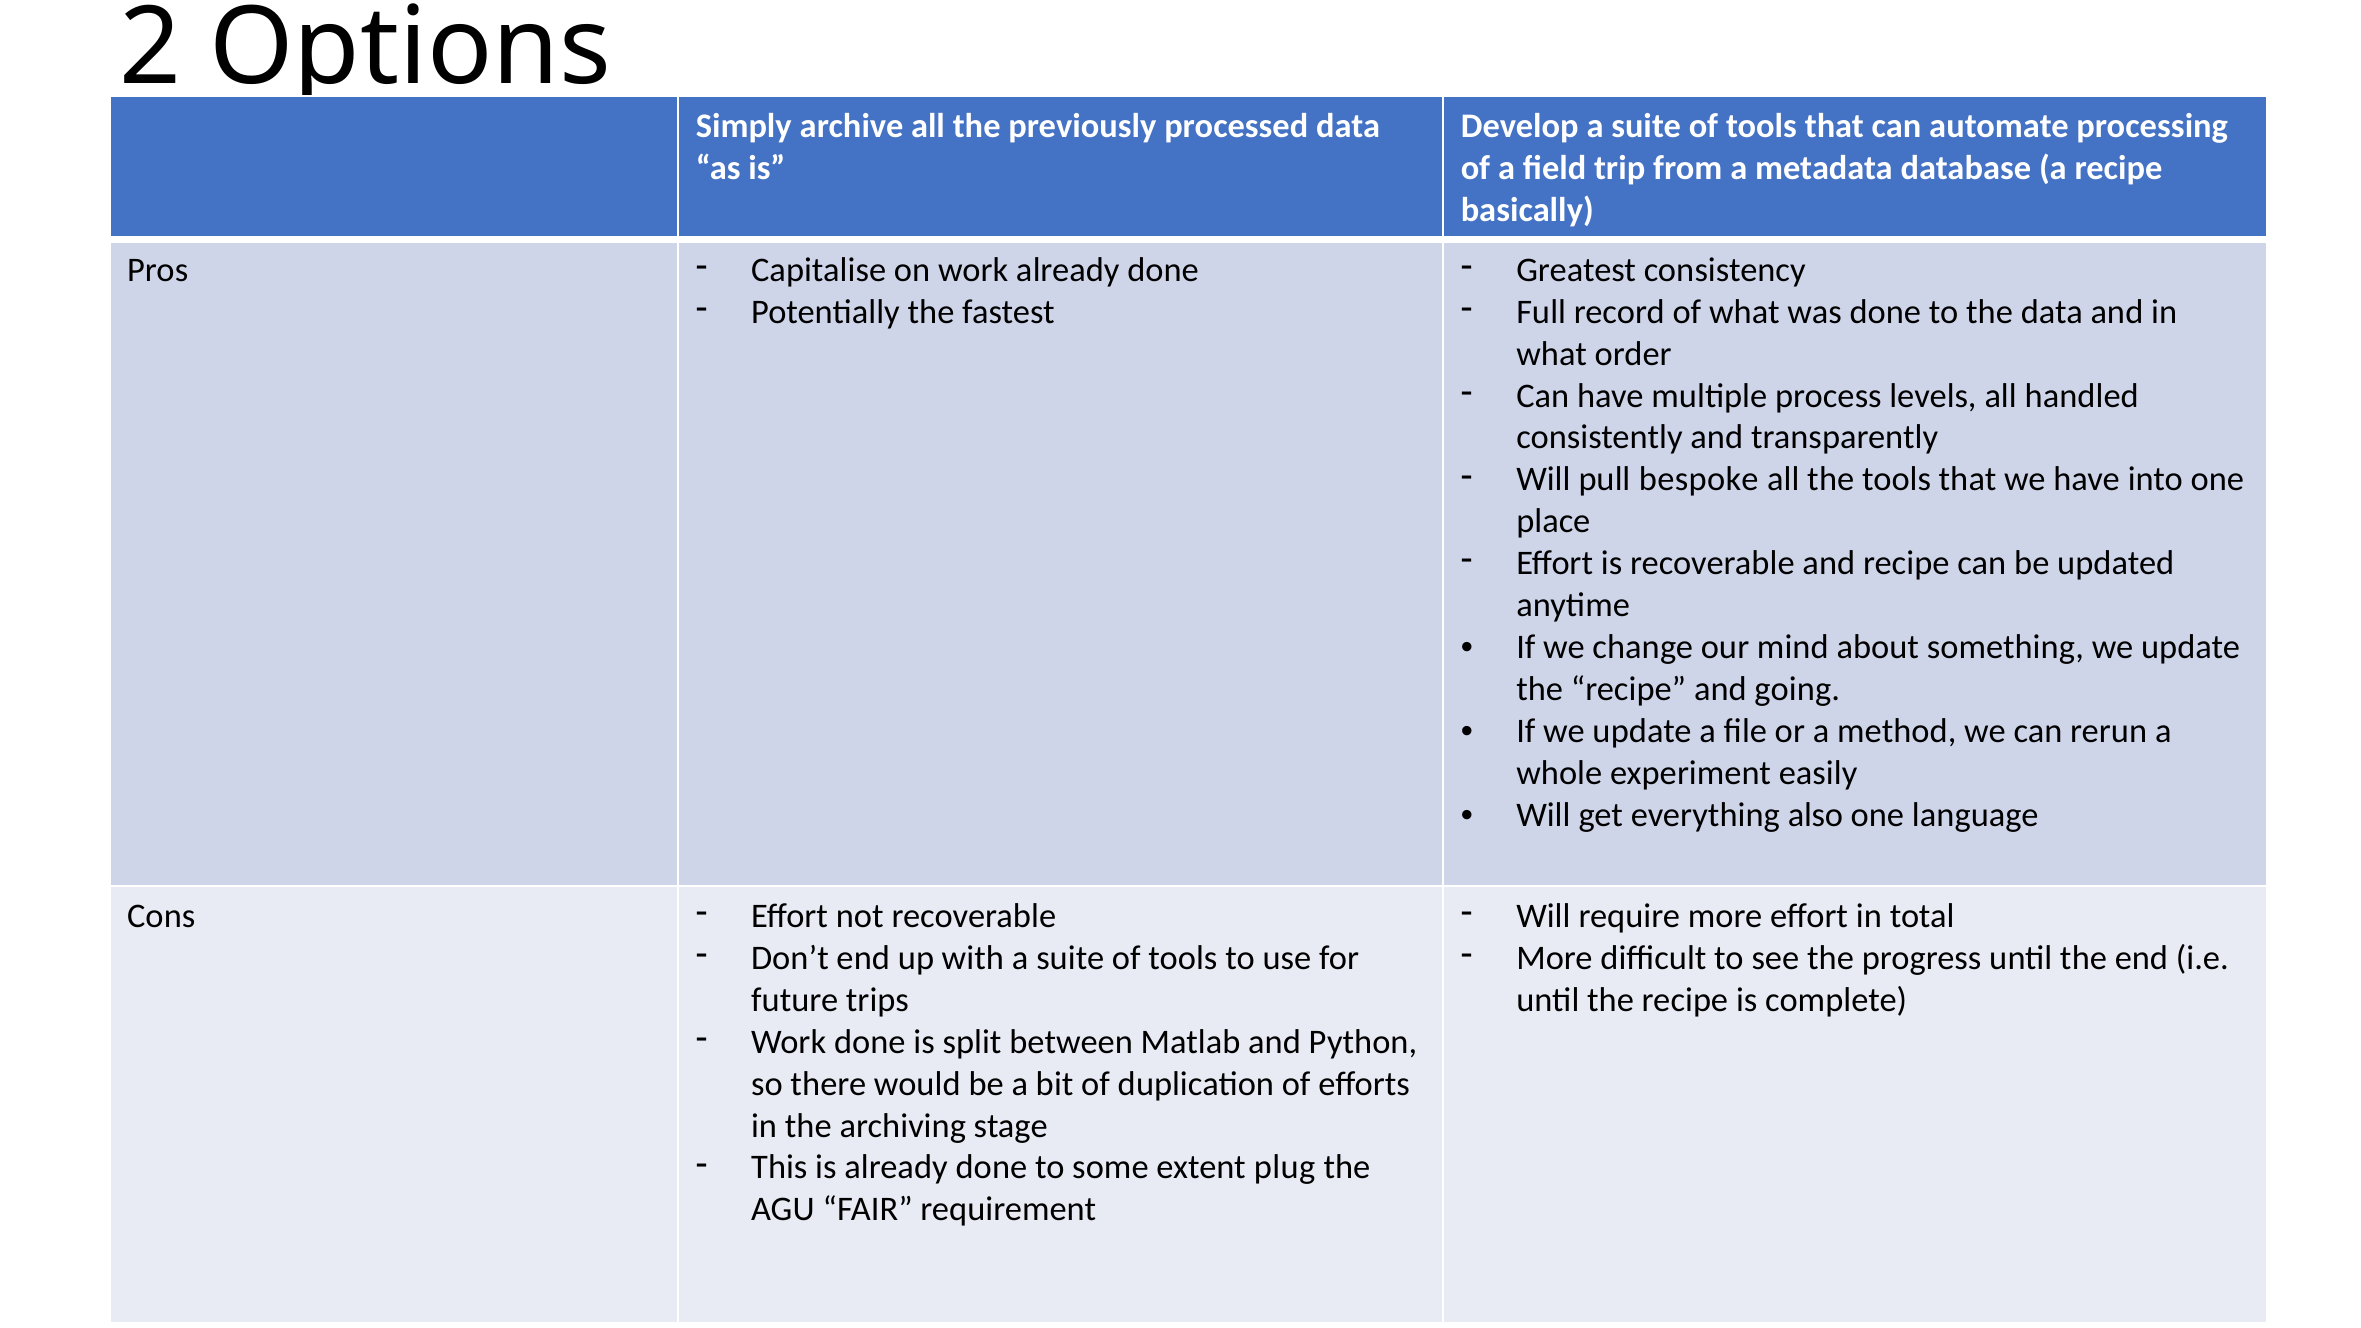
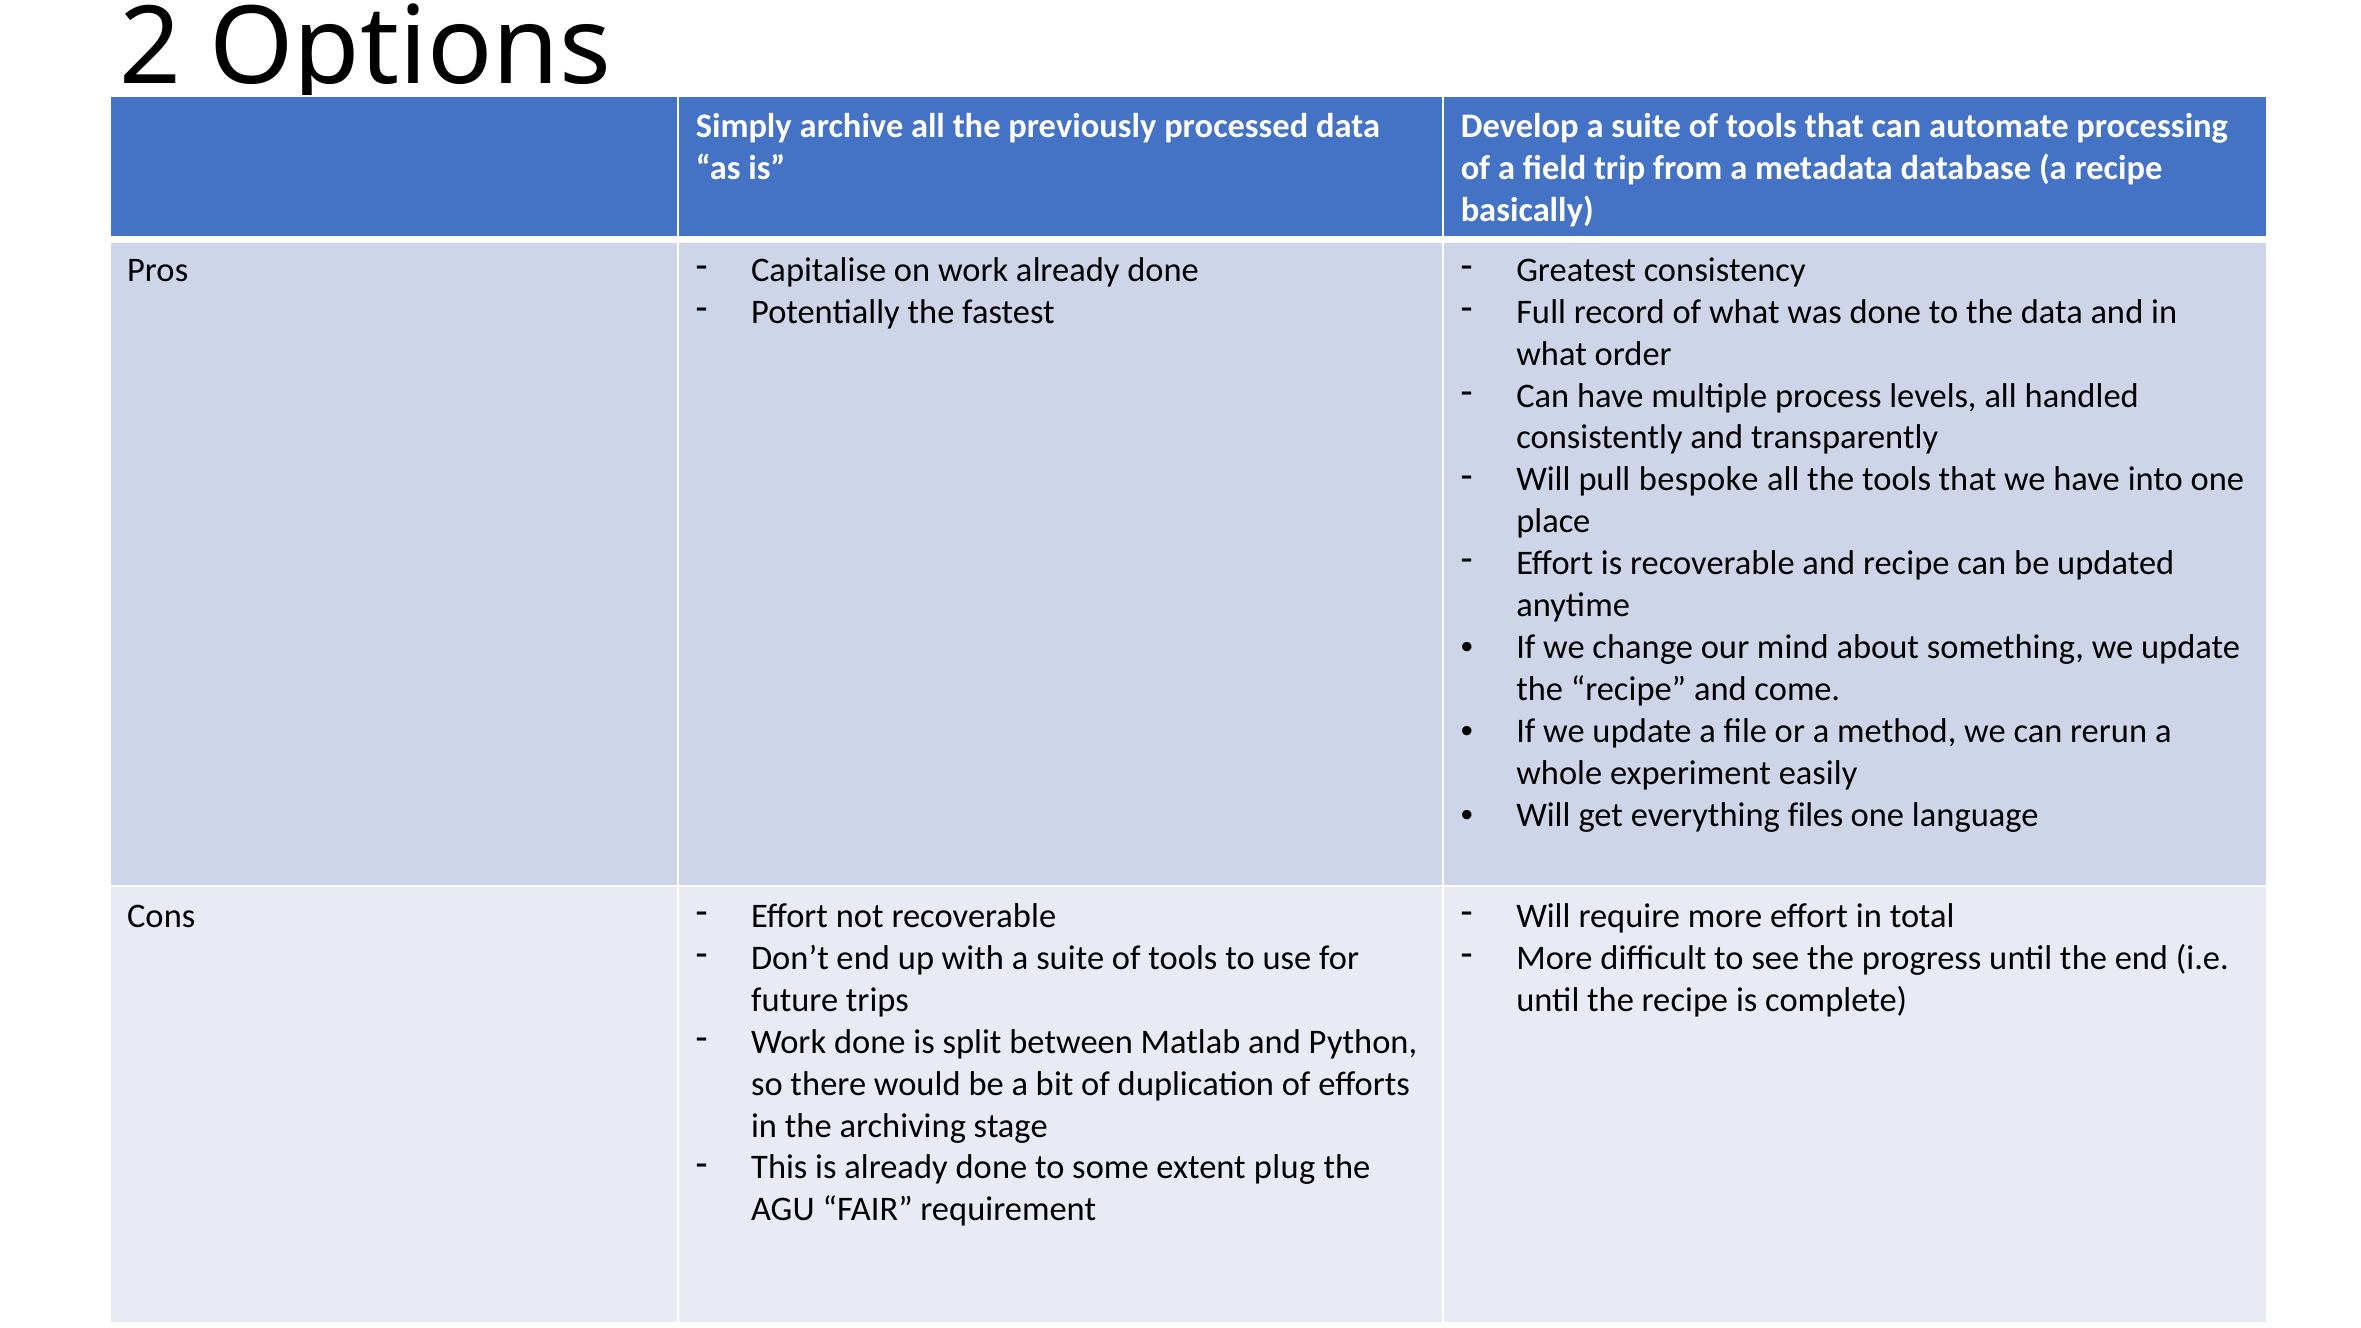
going: going -> come (1797, 689)
also: also -> files (1815, 815)
